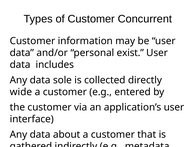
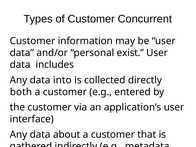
sole: sole -> into (62, 80)
wide: wide -> both (21, 92)
